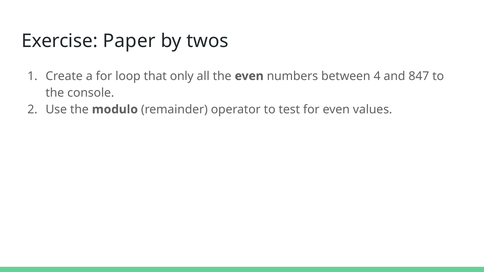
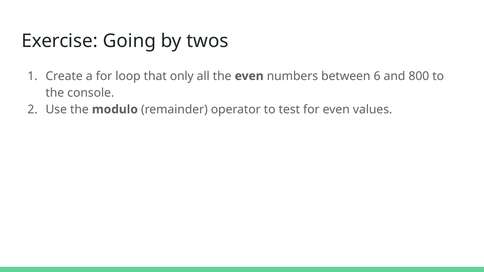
Paper: Paper -> Going (129, 41)
4: 4 -> 6 (377, 76)
847: 847 -> 800 (419, 76)
